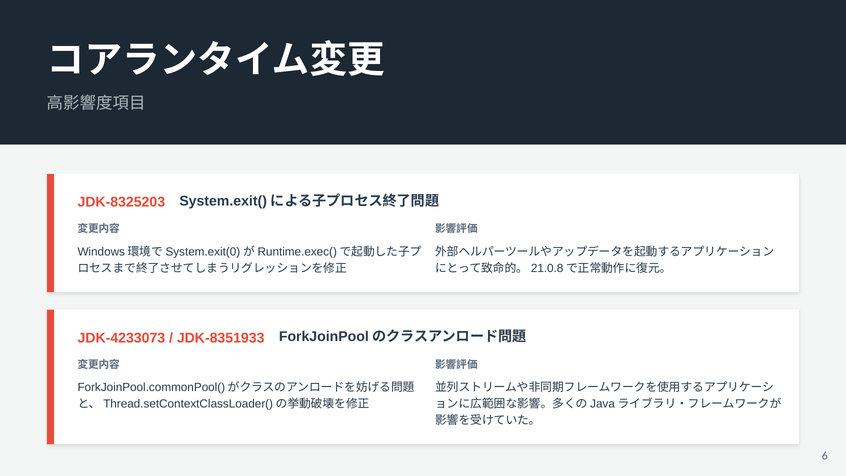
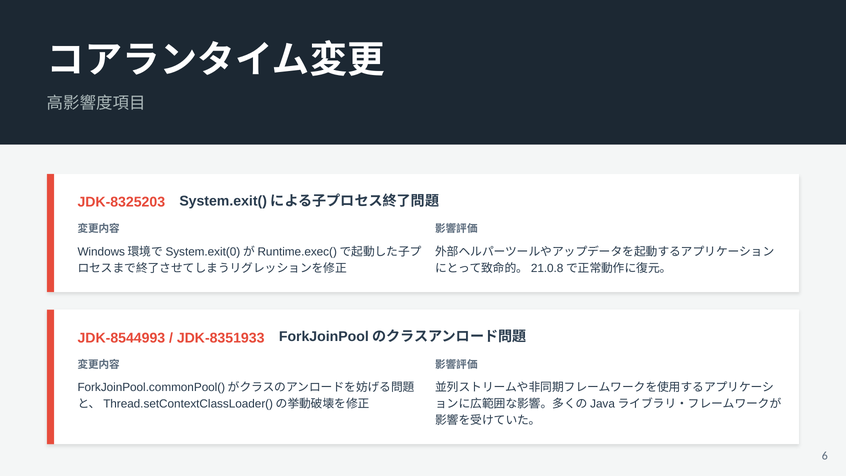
JDK-4233073: JDK-4233073 -> JDK-8544993 (121, 338)
